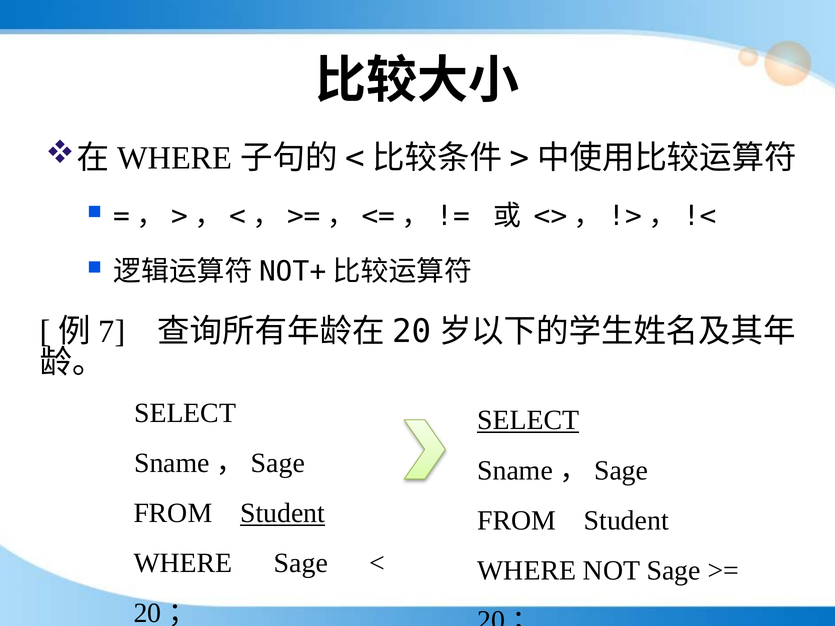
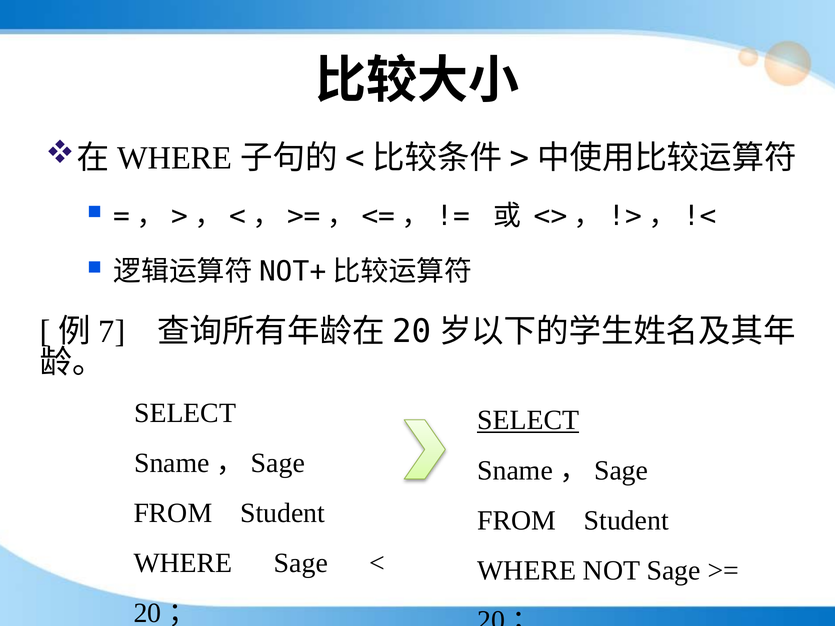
Student underline: present -> none (283, 513)
